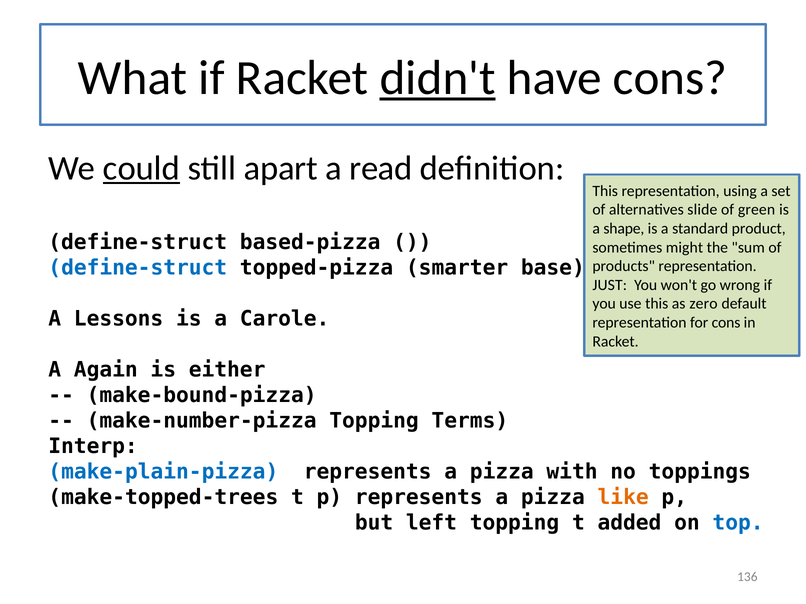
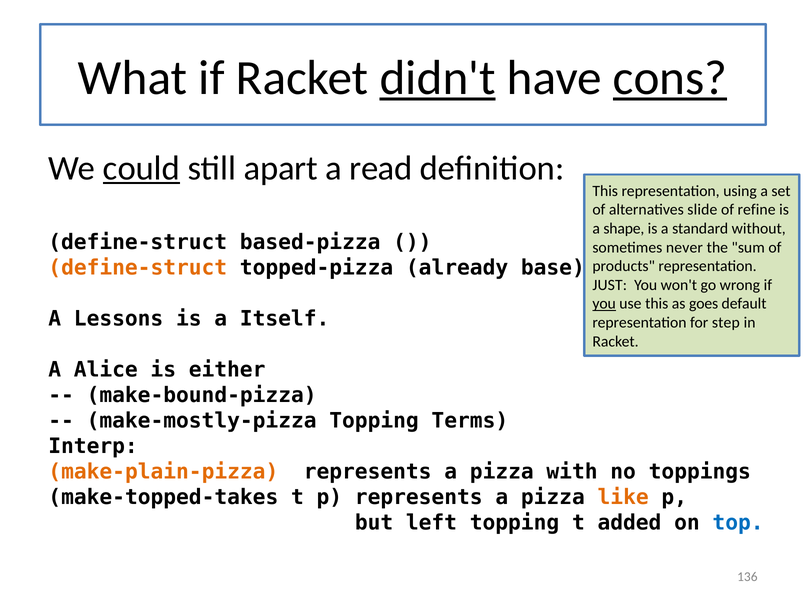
cons underline: none -> present (670, 78)
green: green -> refine (757, 210)
product: product -> without (759, 229)
might: might -> never (684, 248)
define-struct colour: blue -> orange (138, 268)
smarter: smarter -> already (457, 268)
you underline: none -> present (604, 304)
zero: zero -> goes (704, 304)
Carole: Carole -> Itself (285, 319)
for cons: cons -> step (726, 323)
Again: Again -> Alice (106, 370)
make-number-pizza: make-number-pizza -> make-mostly-pizza (202, 421)
make-plain-pizza colour: blue -> orange (163, 472)
make-topped-trees: make-topped-trees -> make-topped-takes (163, 498)
